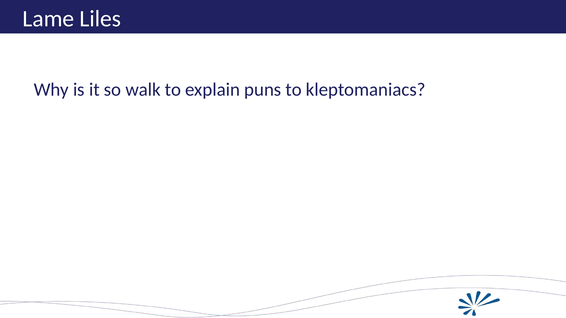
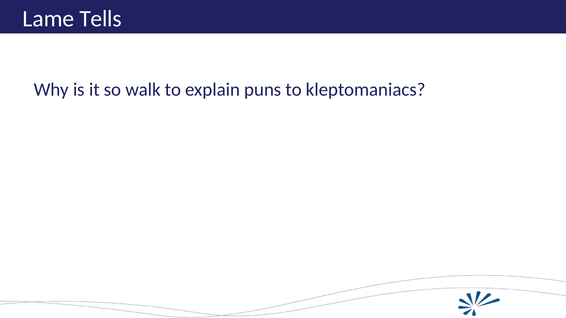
Liles: Liles -> Tells (101, 19)
